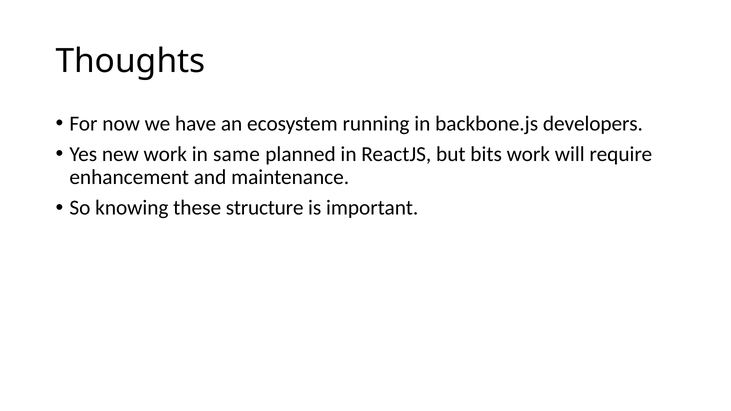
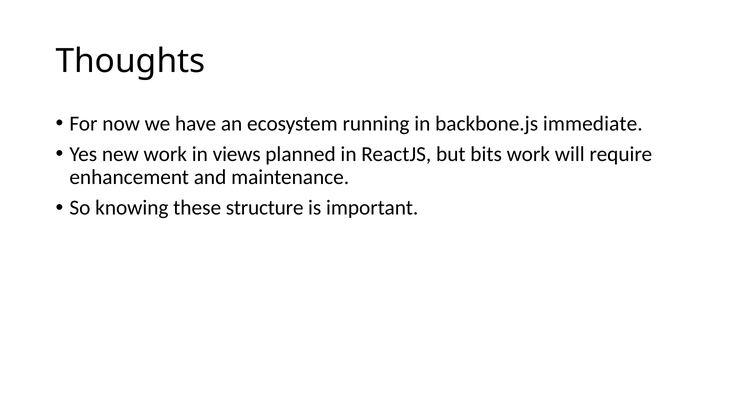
developers: developers -> immediate (593, 124)
same: same -> views (237, 154)
